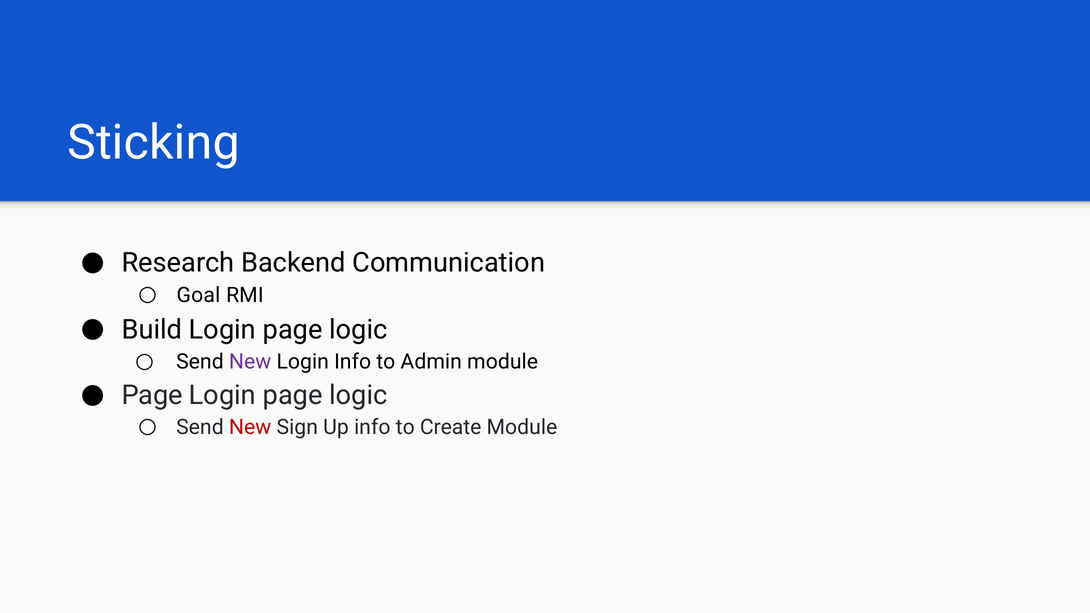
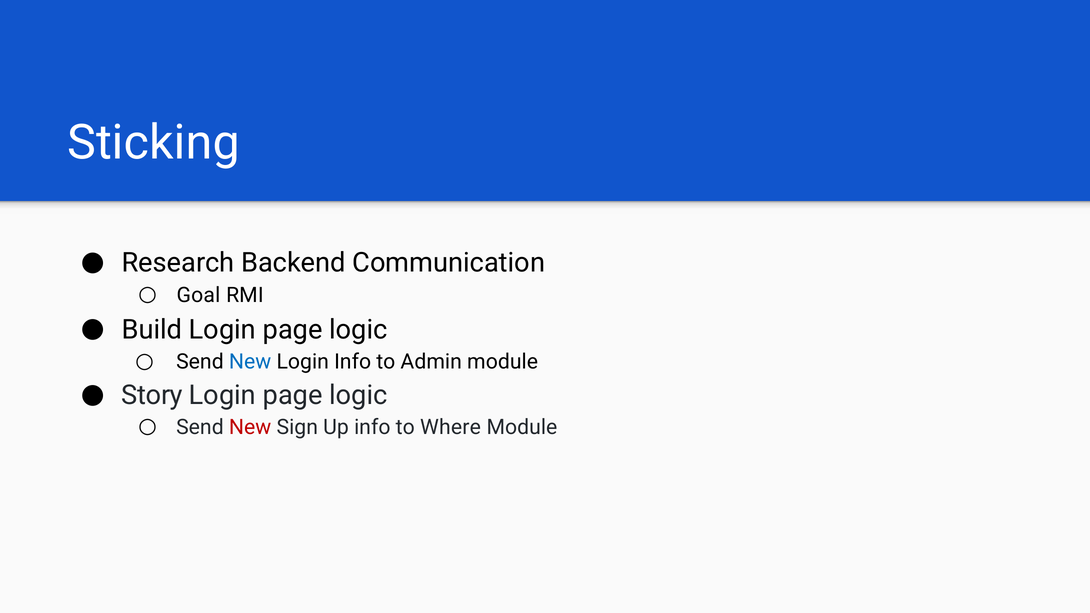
New colour: purple -> blue (250, 362)
Page: Page -> Story (152, 395)
Create: Create -> Where (450, 427)
